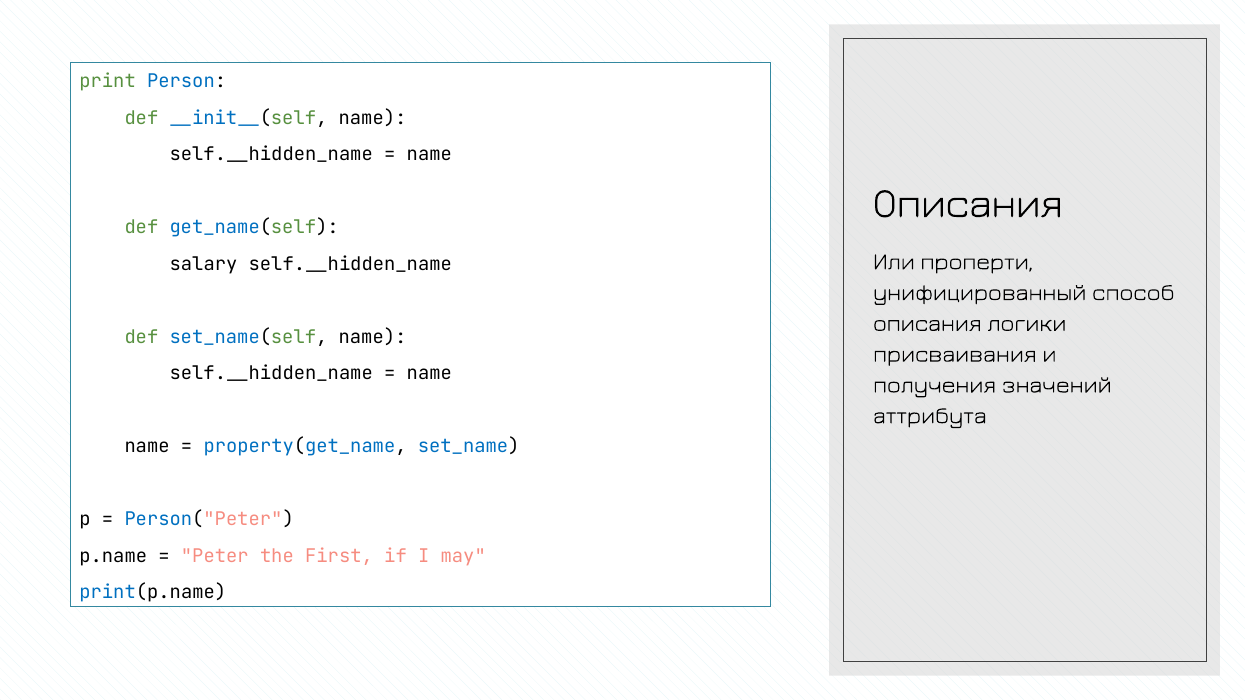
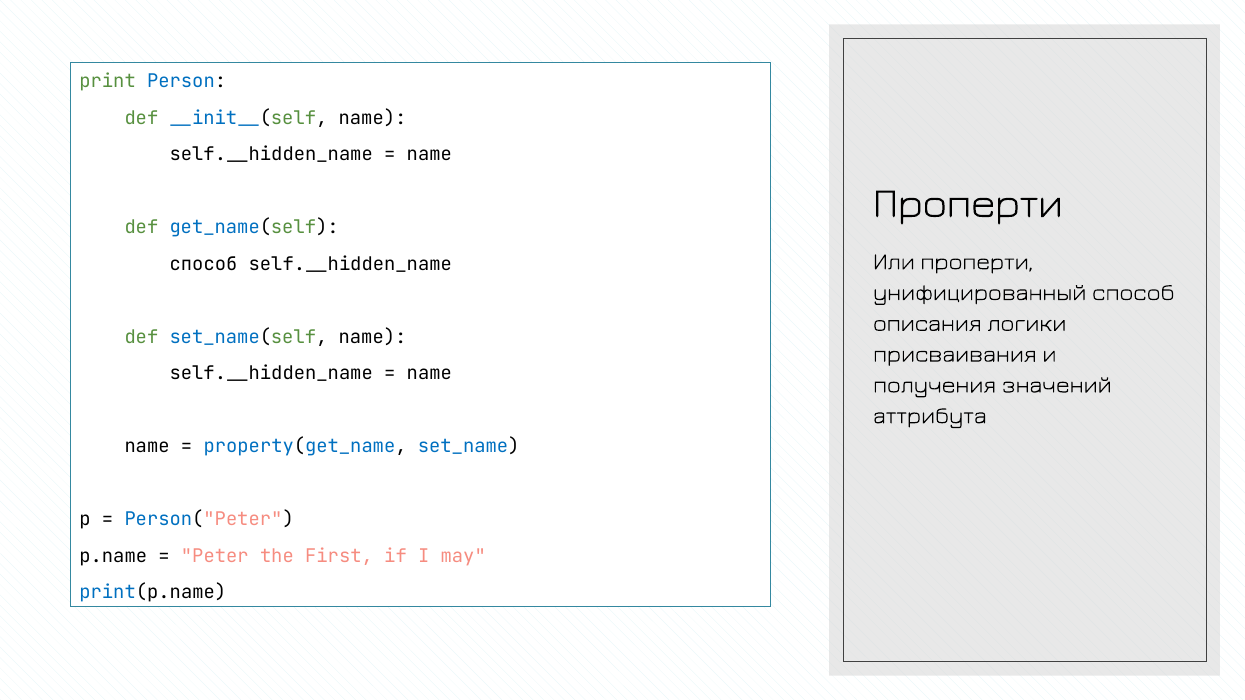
Описания: Описания -> Проперти (968, 203)
salary: salary -> способ (204, 264)
